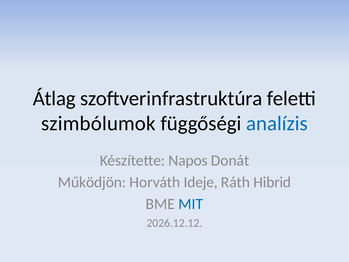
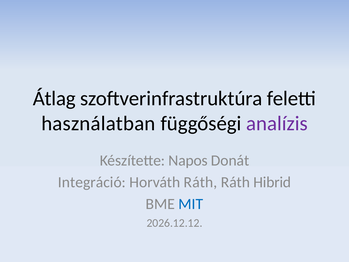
szimbólumok: szimbólumok -> használatban (98, 123)
analízis colour: blue -> purple (277, 123)
Működjön: Működjön -> Integráció (92, 182)
Horváth Ideje: Ideje -> Ráth (201, 182)
